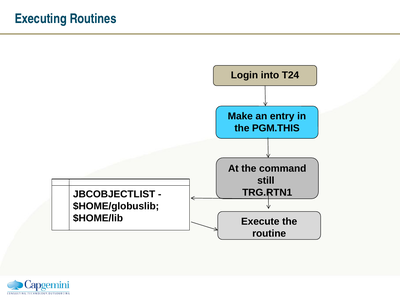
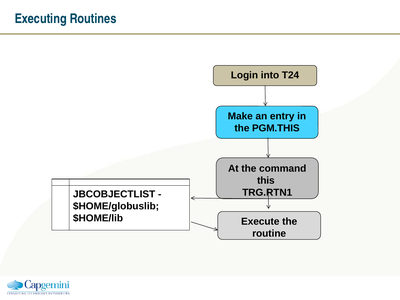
still: still -> this (266, 180)
